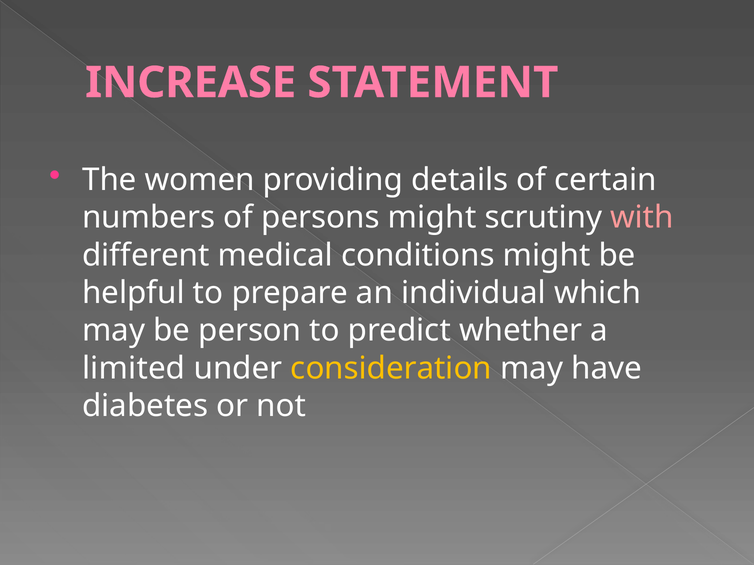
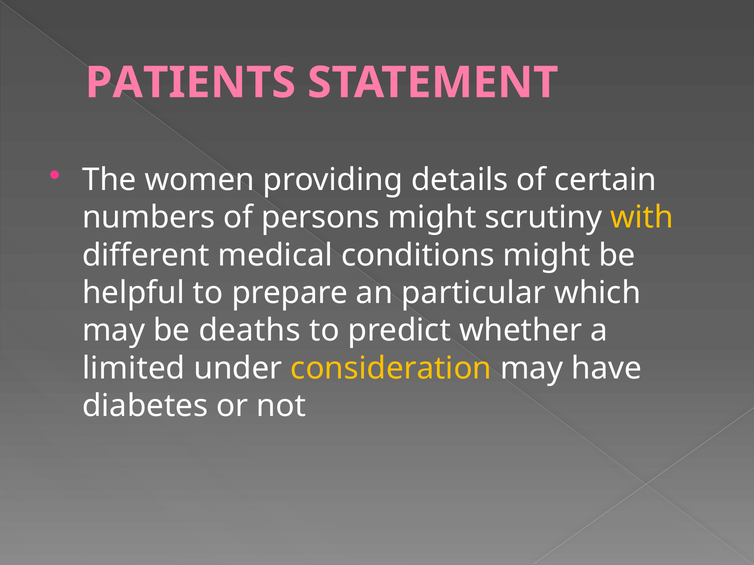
INCREASE: INCREASE -> PATIENTS (190, 83)
with colour: pink -> yellow (642, 218)
individual: individual -> particular (474, 293)
person: person -> deaths (250, 331)
